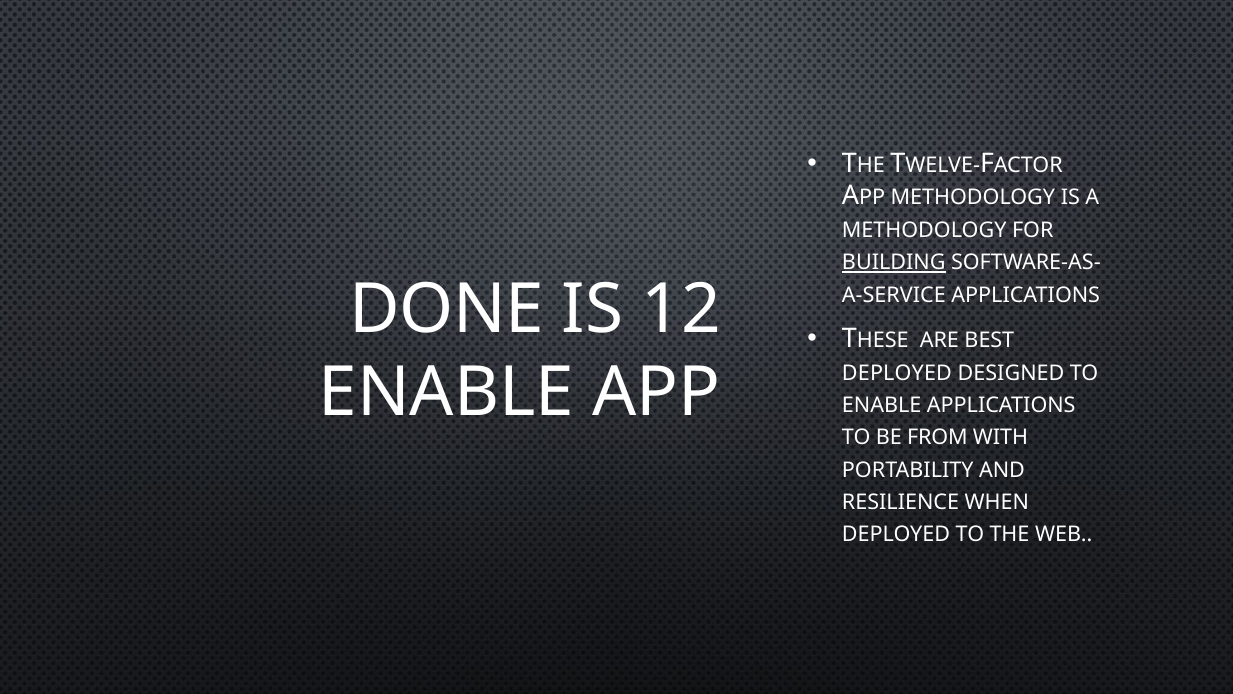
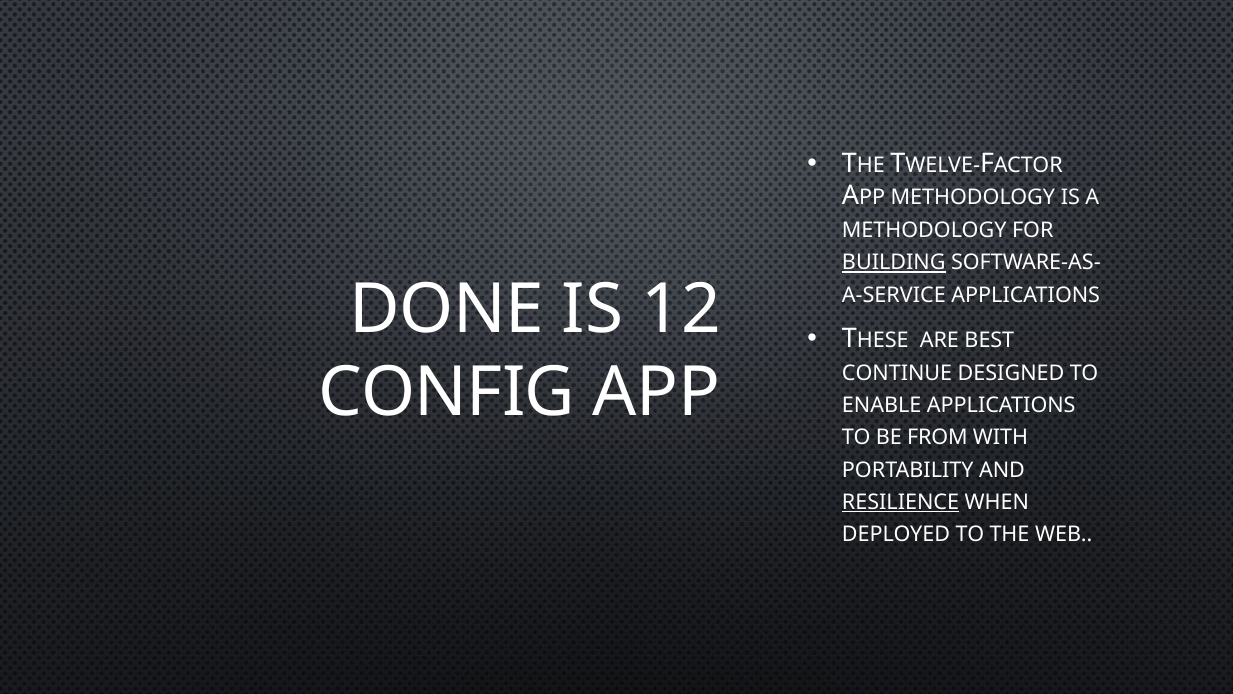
DEPLOYED: DEPLOYED -> CONTINUE (897, 373)
ENABLE: ENABLE -> CONFIG (447, 393)
RESILIENCE underline: none -> present (901, 502)
